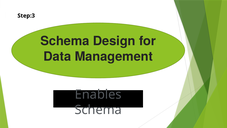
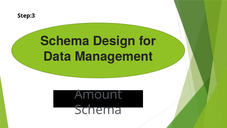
Enables: Enables -> Amount (98, 94)
